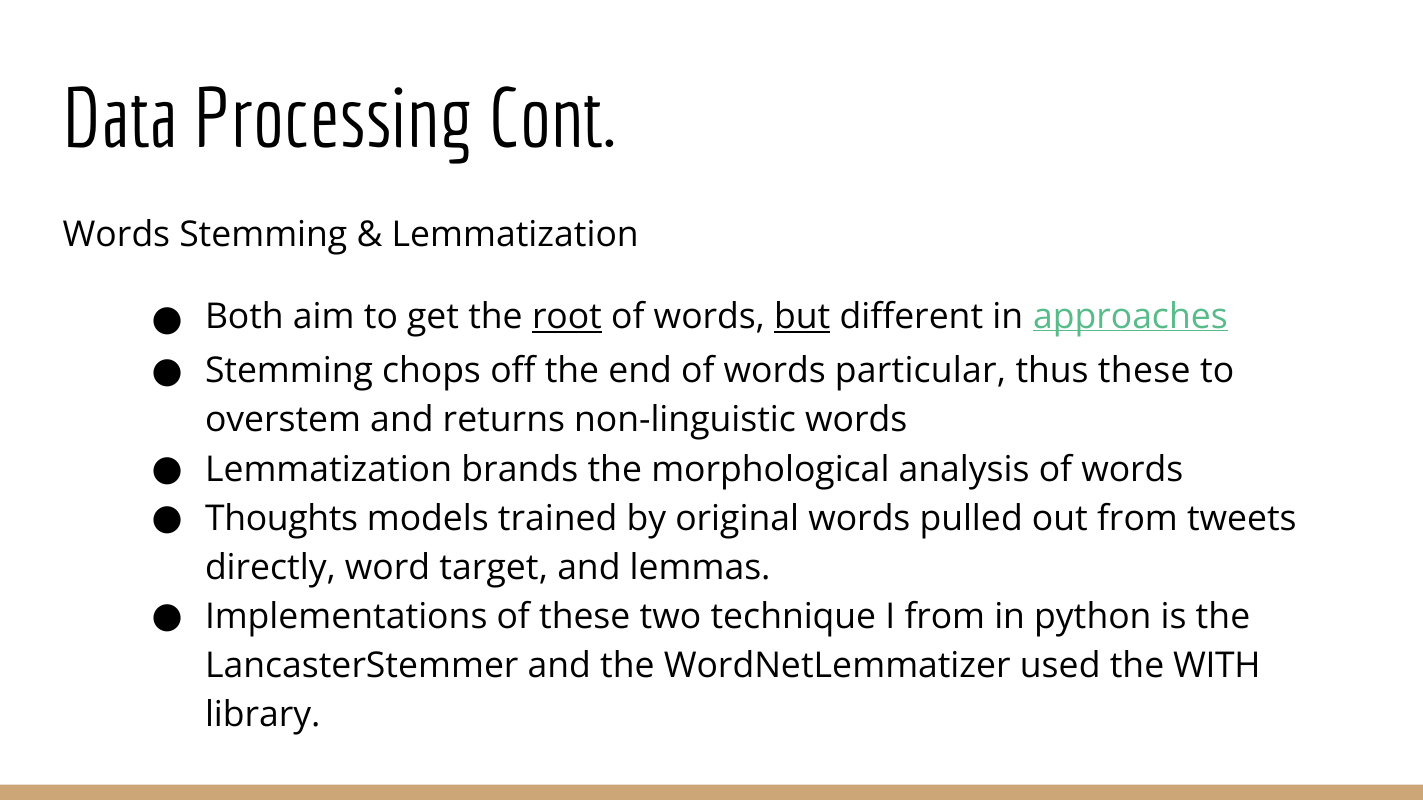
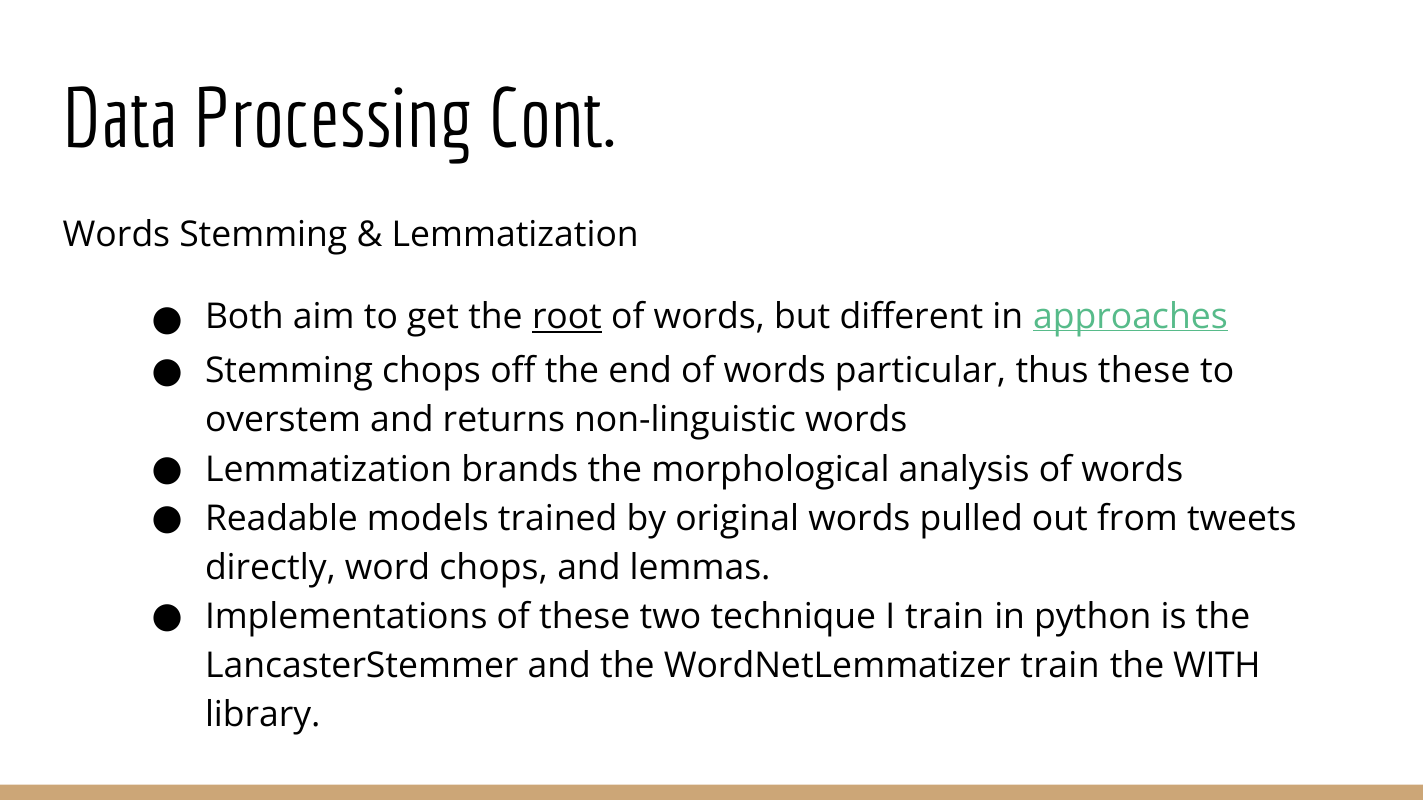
but underline: present -> none (802, 317)
Thoughts: Thoughts -> Readable (281, 519)
word target: target -> chops (494, 568)
I from: from -> train (945, 617)
WordNetLemmatizer used: used -> train (1060, 666)
